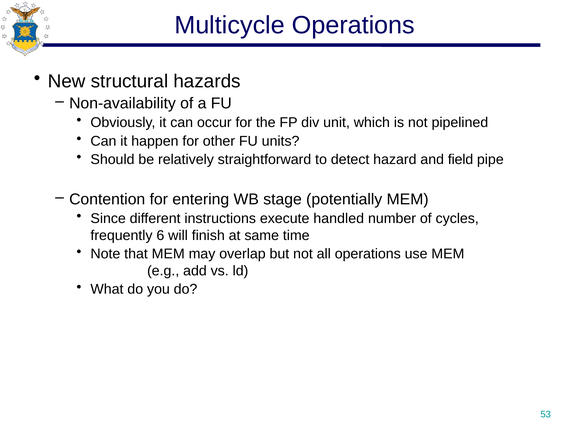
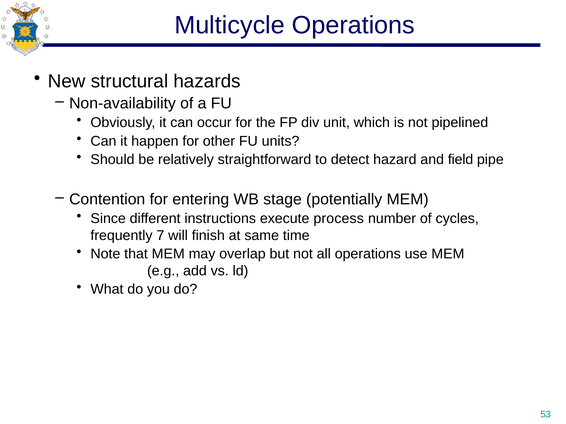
handled: handled -> process (339, 219)
6: 6 -> 7 (160, 236)
